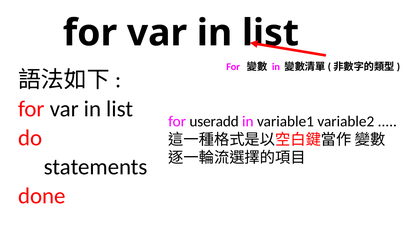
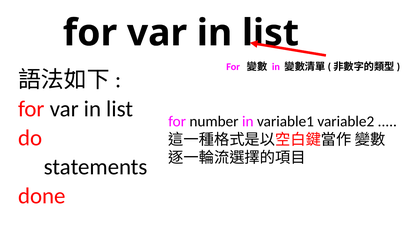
useradd: useradd -> number (214, 121)
